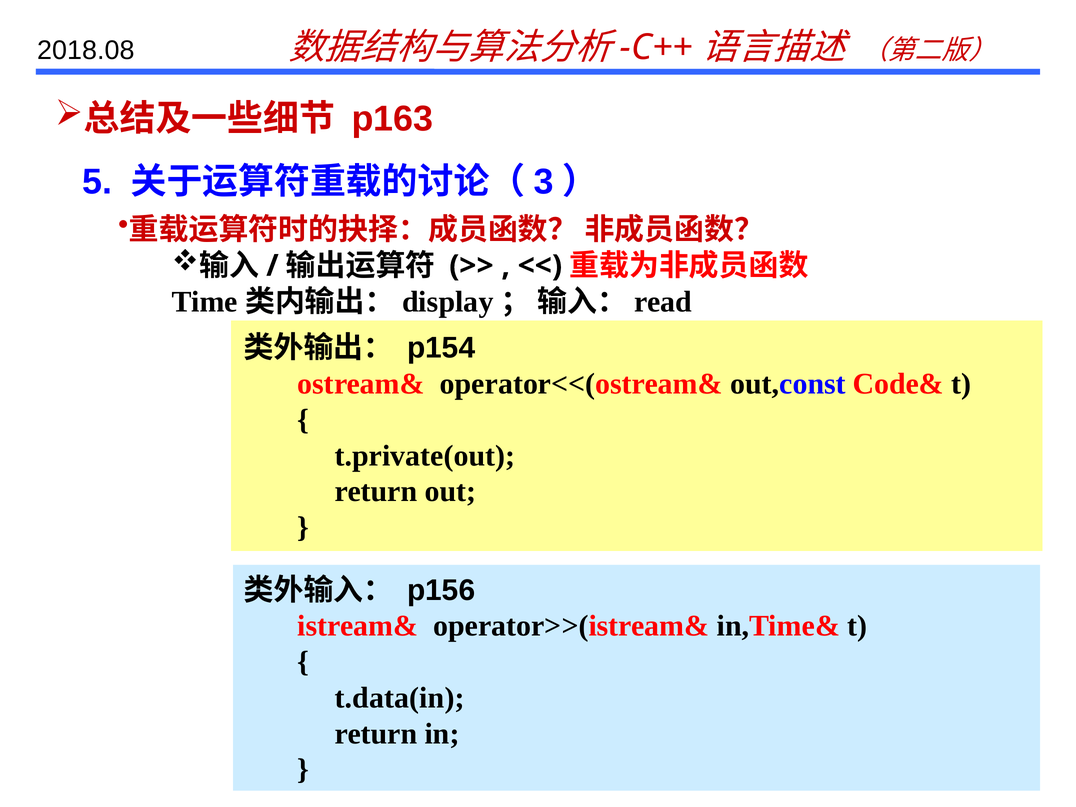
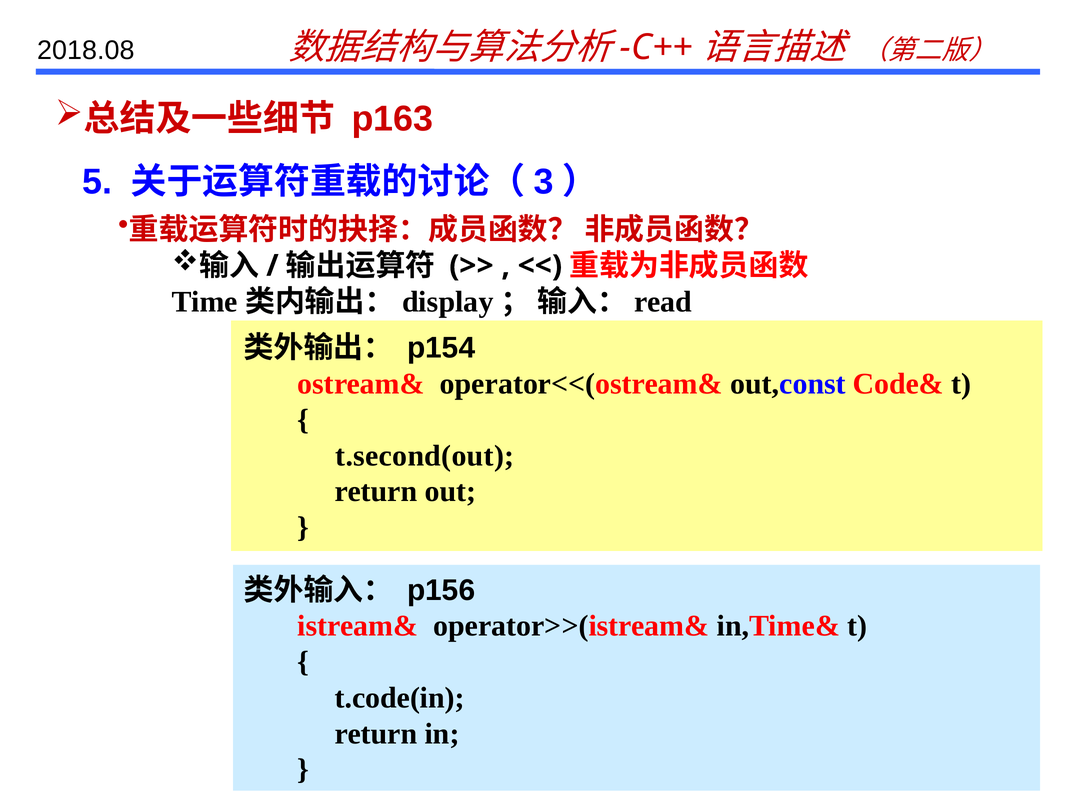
t.private(out: t.private(out -> t.second(out (425, 456)
t.data(in: t.data(in -> t.code(in (400, 698)
